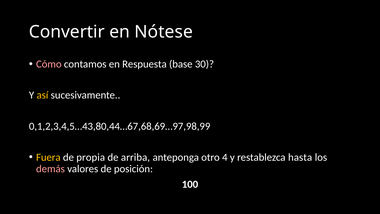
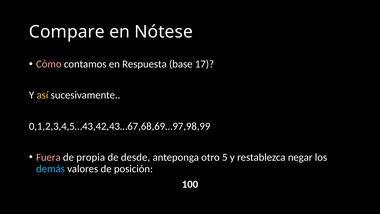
Convertir: Convertir -> Compare (67, 32)
30: 30 -> 17 (204, 64)
0,1,2,3,4,5…43,80,44…67,68,69…97,98,99: 0,1,2,3,4,5…43,80,44…67,68,69…97,98,99 -> 0,1,2,3,4,5…43,42,43…67,68,69…97,98,99 (120, 126)
Fuera colour: yellow -> pink (48, 157)
arriba: arriba -> desde (135, 157)
4: 4 -> 5 (225, 157)
hasta: hasta -> negar (300, 157)
demás colour: pink -> light blue (50, 169)
